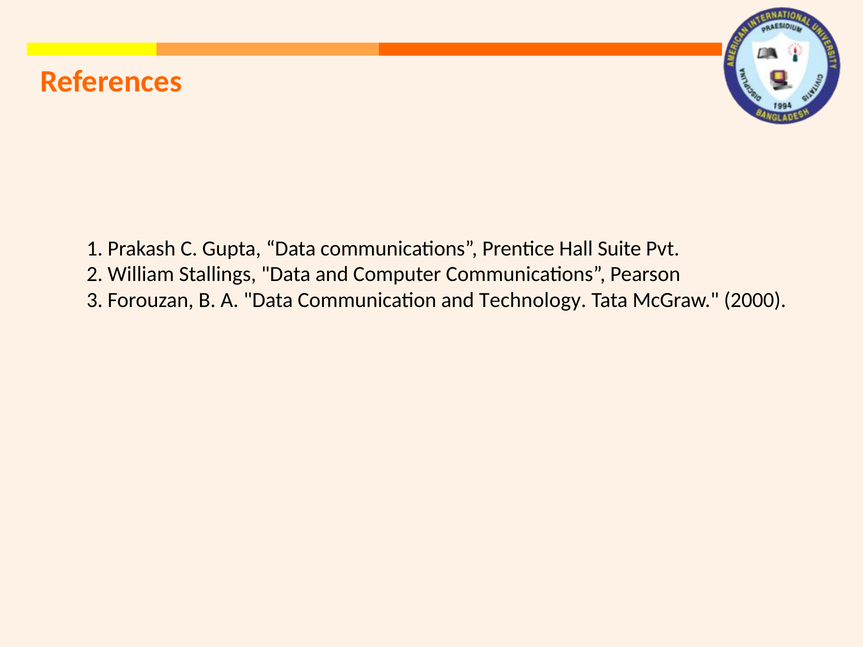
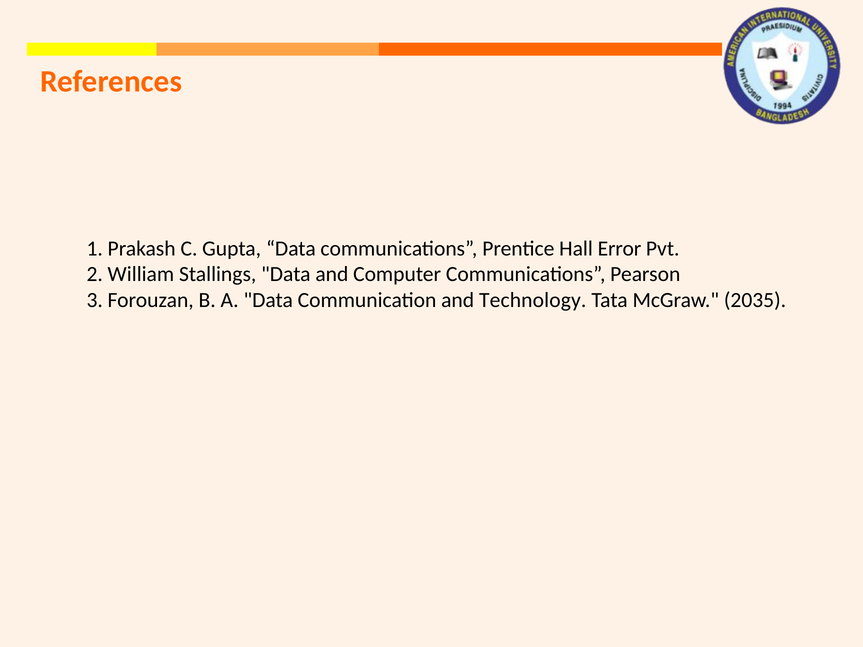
Suite: Suite -> Error (619, 249)
2000: 2000 -> 2035 (755, 300)
